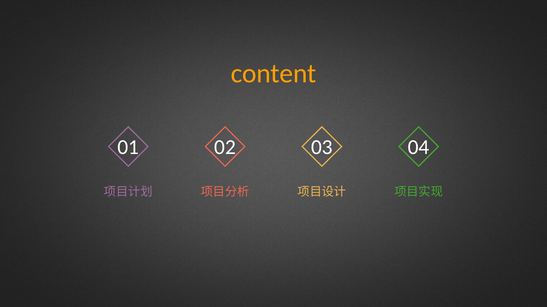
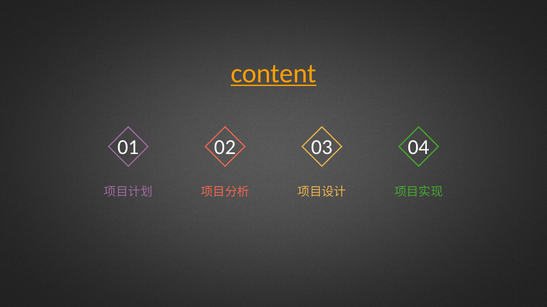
content underline: none -> present (274, 74)
